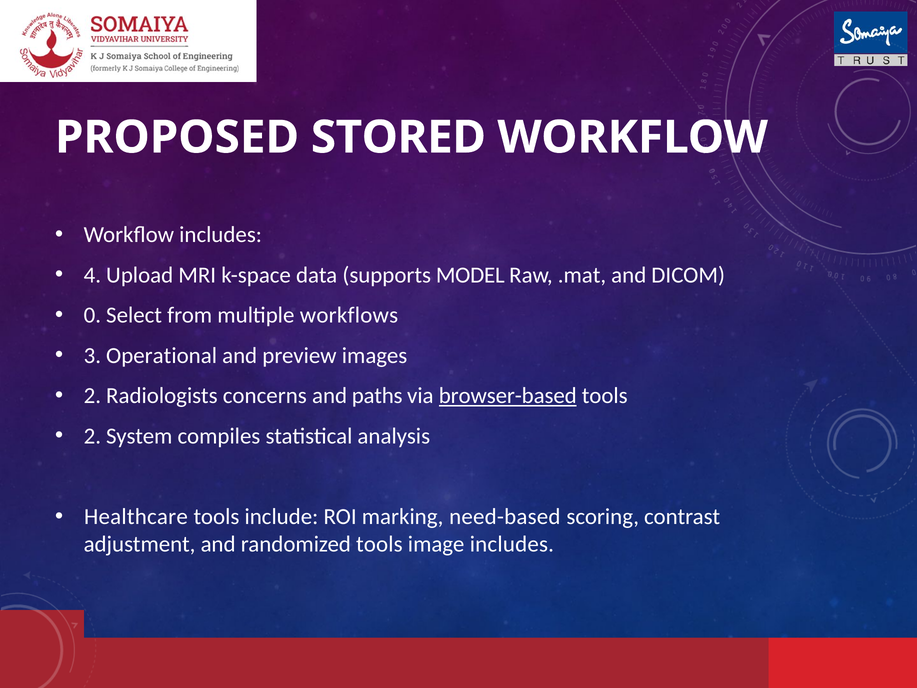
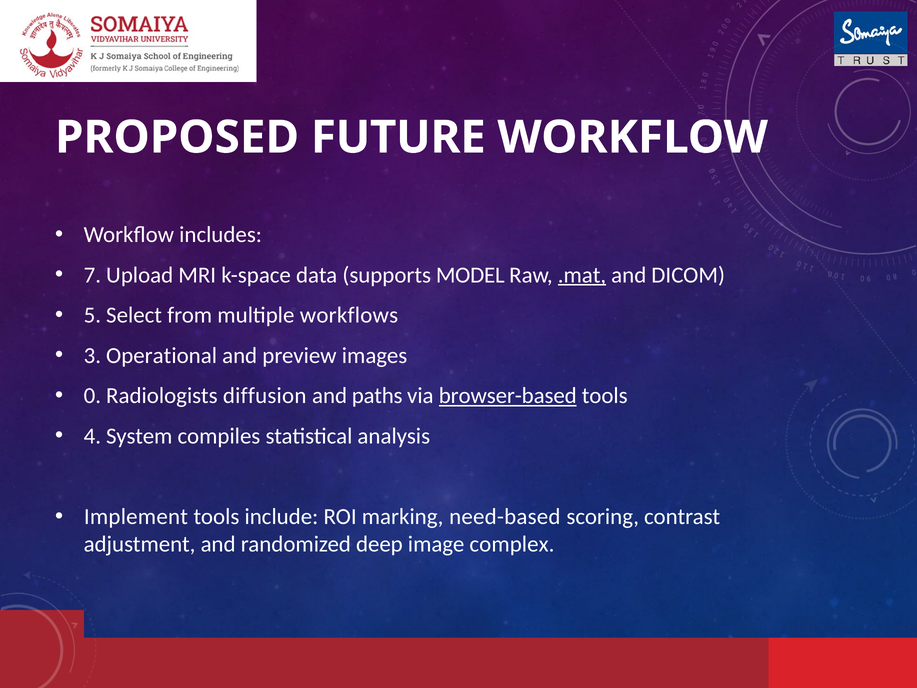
STORED: STORED -> FUTURE (398, 137)
4: 4 -> 7 (92, 275)
.mat underline: none -> present (582, 275)
0: 0 -> 5 (92, 315)
2: 2 -> 0 (92, 396)
concerns: concerns -> diffusion (265, 396)
2: 2 -> 4 (92, 436)
Healthcare: Healthcare -> Implement (136, 516)
randomized tools: tools -> deep (379, 544)
image includes: includes -> complex (512, 544)
